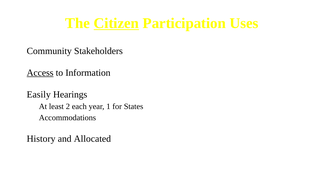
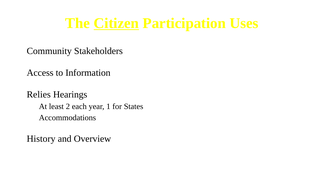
Access underline: present -> none (40, 73)
Easily: Easily -> Relies (39, 95)
Allocated: Allocated -> Overview (92, 139)
